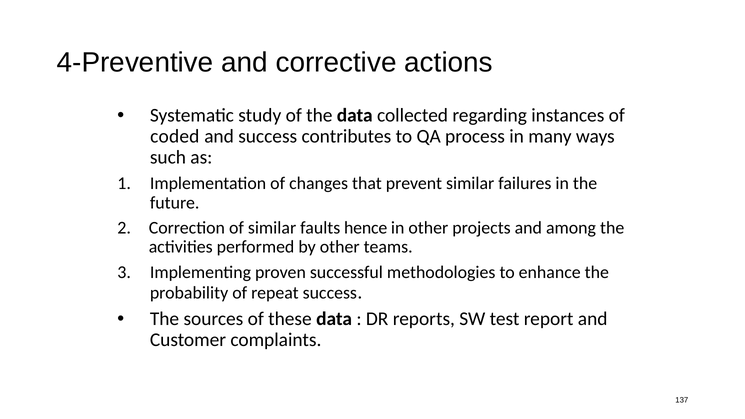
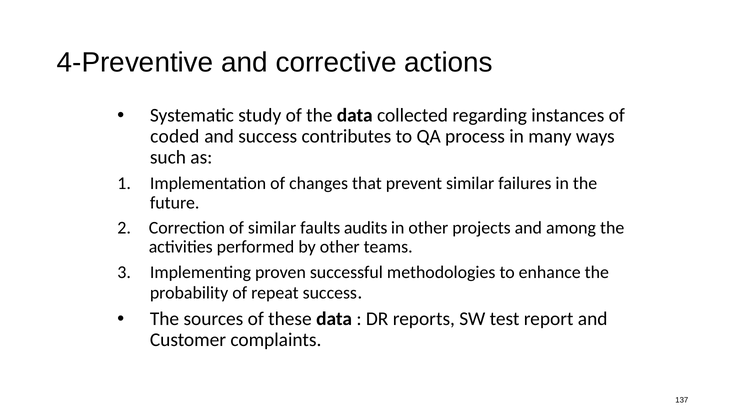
hence: hence -> audits (366, 228)
